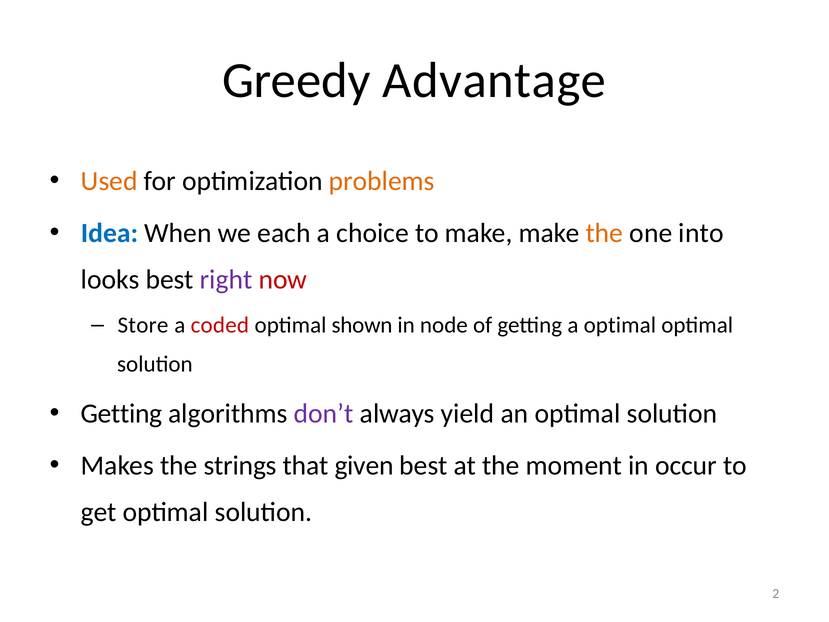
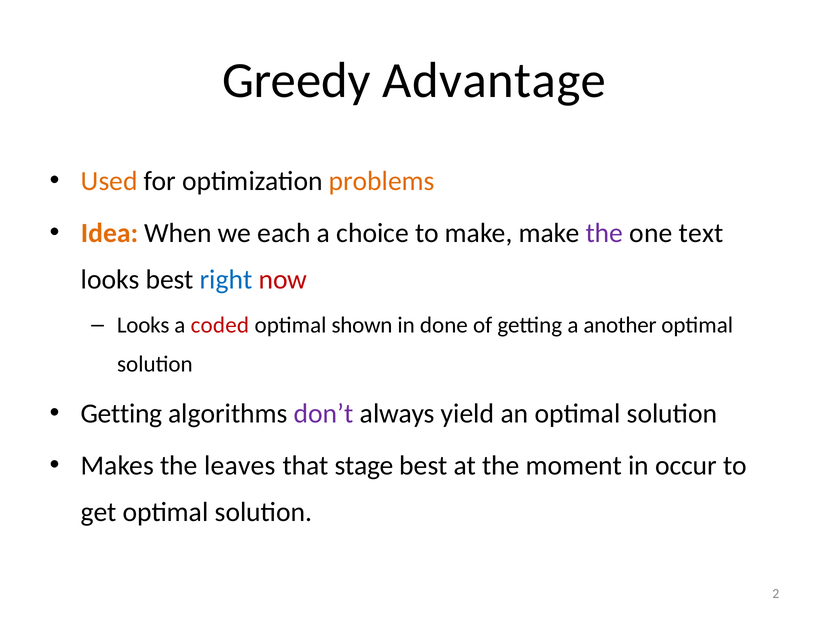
Idea colour: blue -> orange (110, 233)
the colour: orange -> purple (604, 233)
into: into -> text (701, 233)
right colour: purple -> blue (226, 279)
Store: Store -> Looks (143, 325)
node: node -> done (444, 325)
a optimal: optimal -> another (620, 325)
strings: strings -> leaves (240, 465)
given: given -> stage (364, 465)
